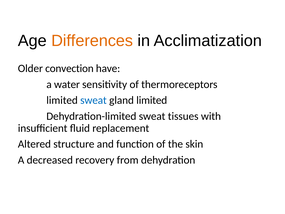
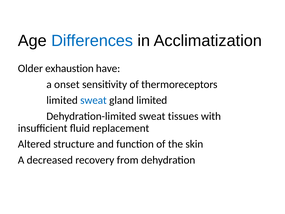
Differences colour: orange -> blue (92, 41)
convection: convection -> exhaustion (69, 68)
water: water -> onset (67, 84)
